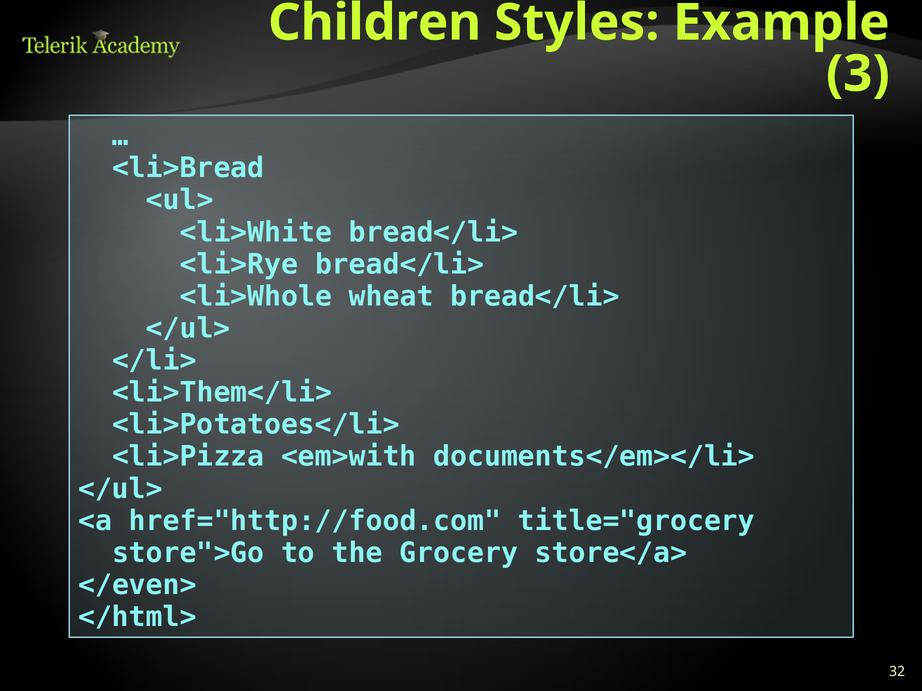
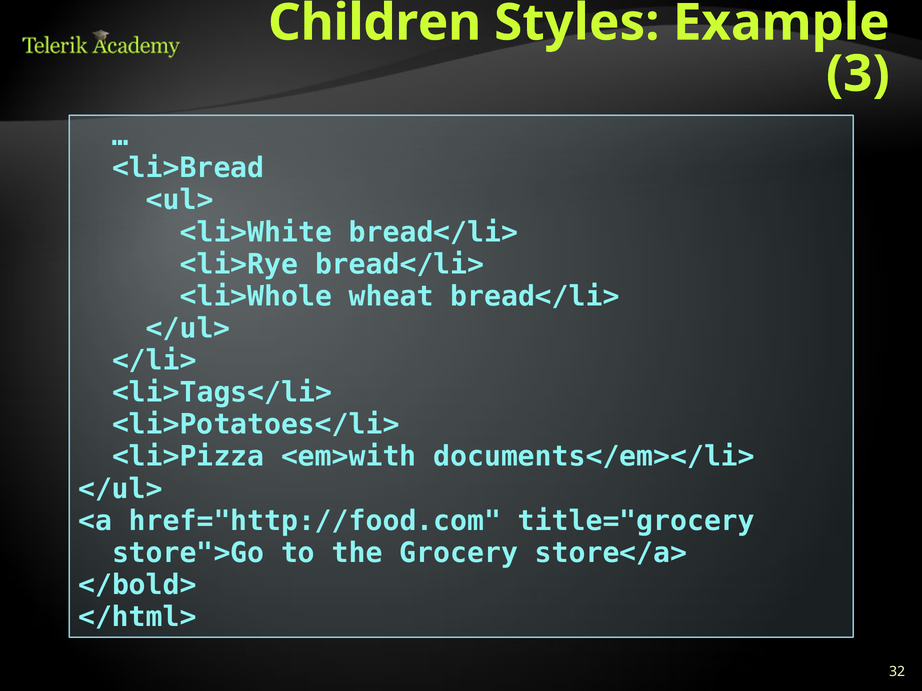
<li>Them</li>: <li>Them</li> -> <li>Tags</li> (222, 393)
</even>: </even> -> </bold> (137, 585)
